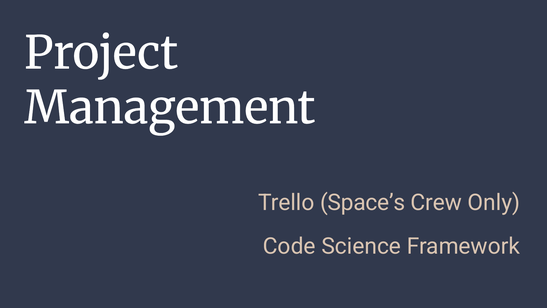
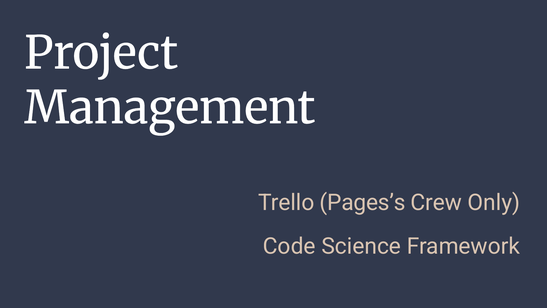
Space’s: Space’s -> Pages’s (363, 202)
